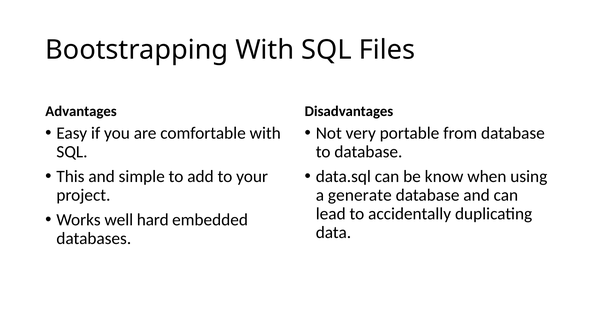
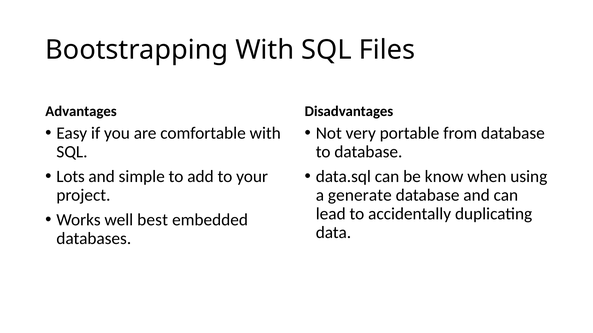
This: This -> Lots (71, 177)
hard: hard -> best (153, 220)
